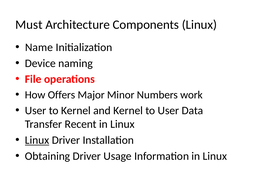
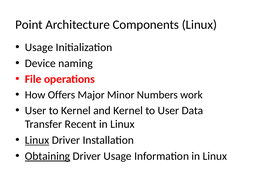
Must: Must -> Point (29, 25)
Name: Name -> Usage (39, 47)
Obtaining underline: none -> present (48, 156)
